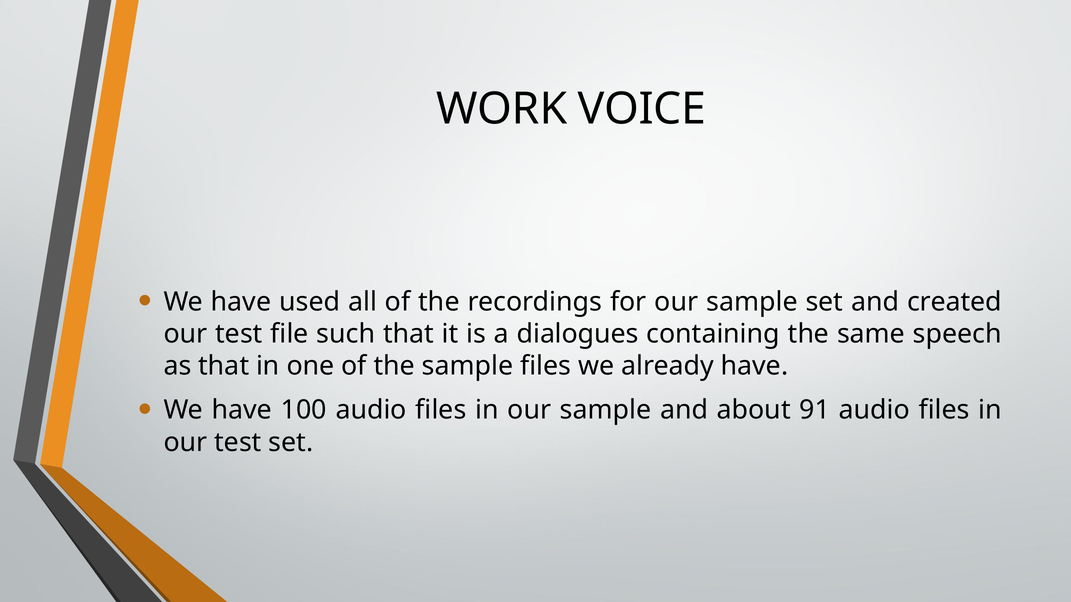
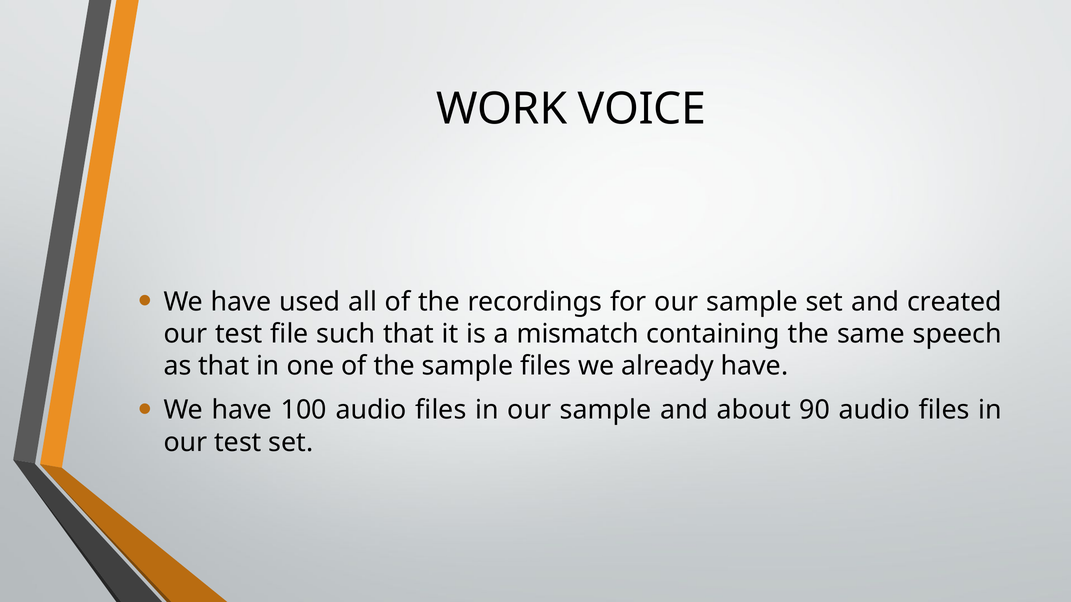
dialogues: dialogues -> mismatch (578, 334)
91: 91 -> 90 (815, 410)
